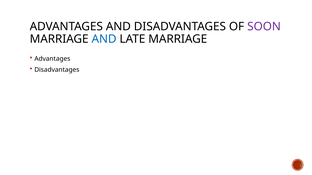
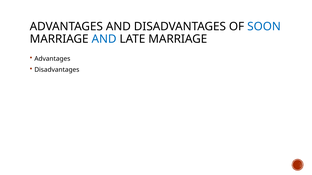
SOON colour: purple -> blue (264, 27)
